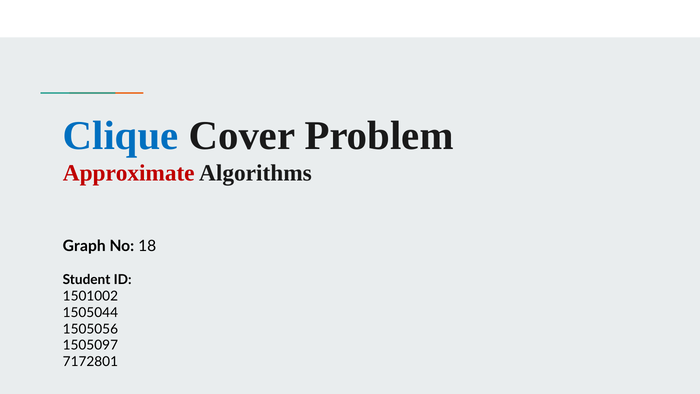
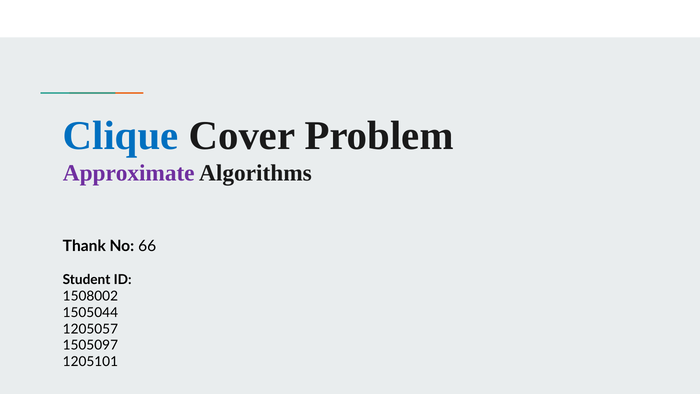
Approximate colour: red -> purple (129, 173)
Graph: Graph -> Thank (84, 246)
18: 18 -> 66 (147, 246)
1501002: 1501002 -> 1508002 (90, 296)
1505056: 1505056 -> 1205057 (90, 329)
7172801: 7172801 -> 1205101 (90, 362)
